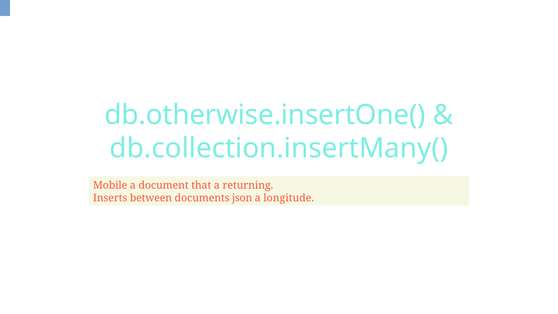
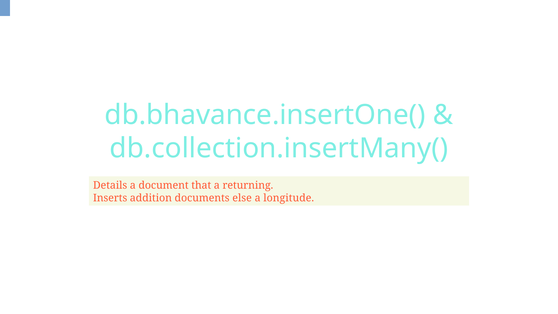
db.otherwise.insertOne(: db.otherwise.insertOne( -> db.bhavance.insertOne( (265, 115)
Mobile: Mobile -> Details (110, 185)
between: between -> addition (151, 198)
json: json -> else (242, 198)
